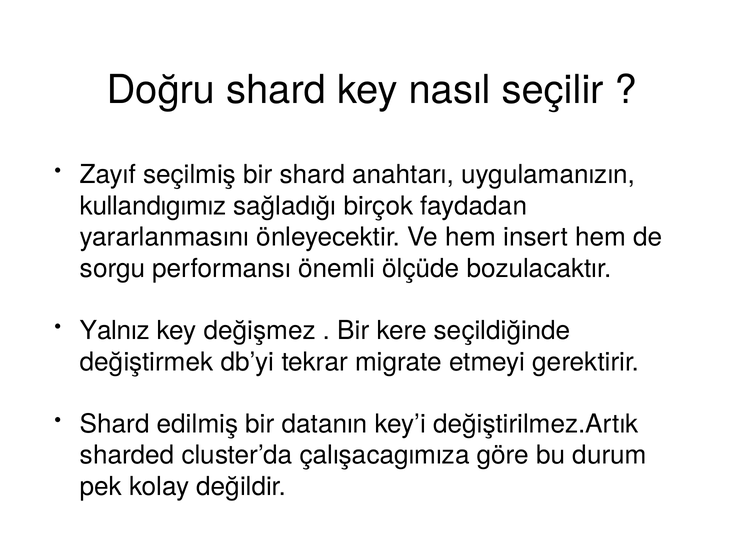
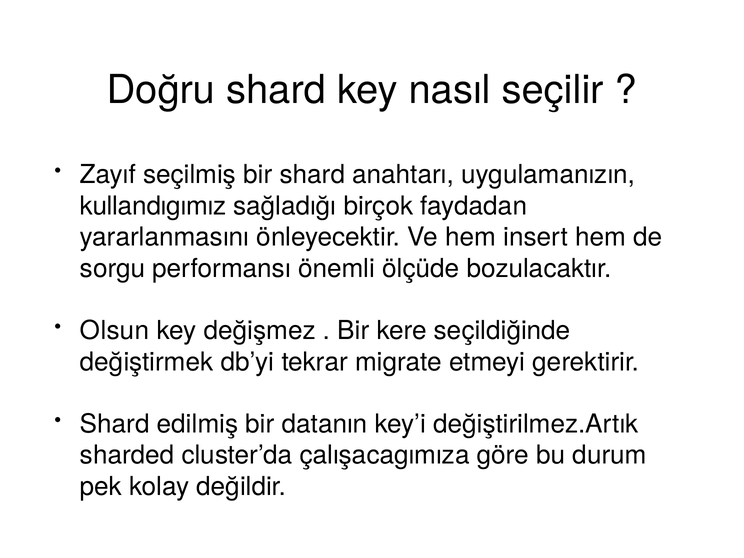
Yalnız: Yalnız -> Olsun (115, 331)
